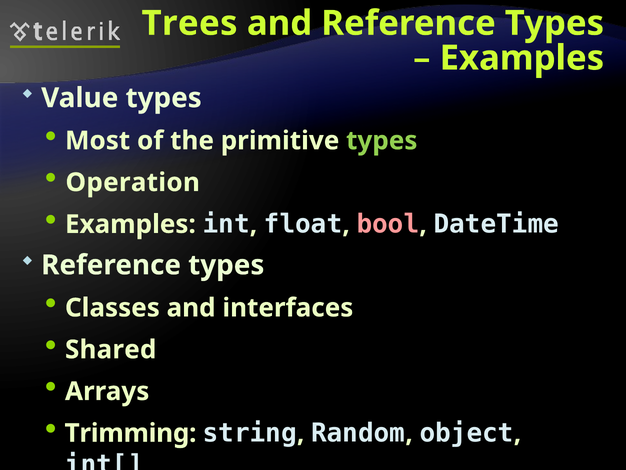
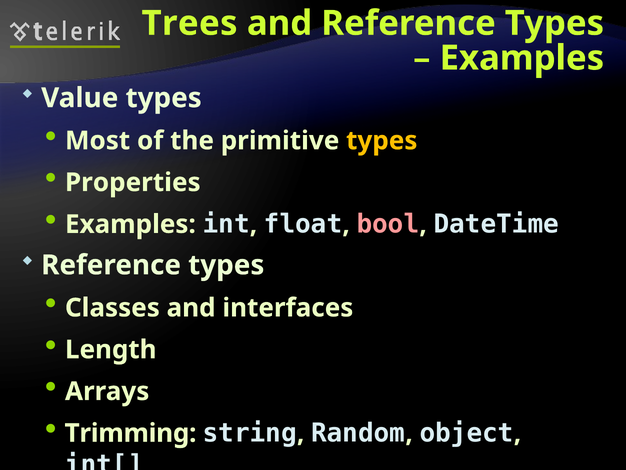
types colour: light green -> yellow (382, 141)
Operation: Operation -> Properties (133, 182)
Shared: Shared -> Length (111, 349)
